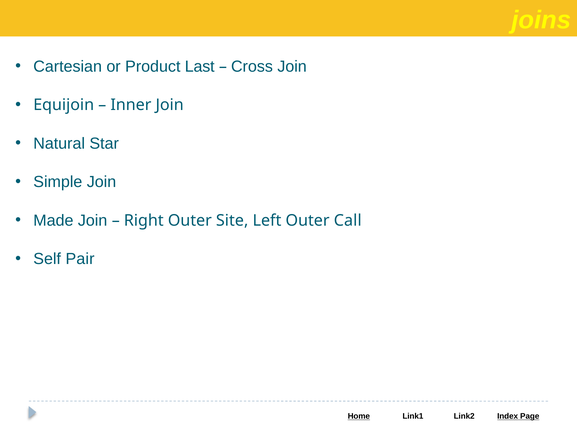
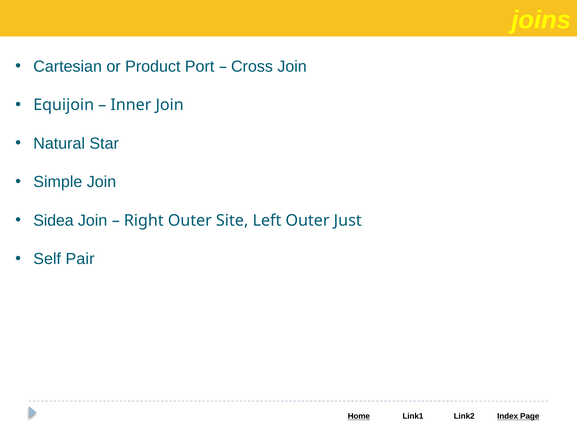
Last: Last -> Port (200, 66)
Made: Made -> Sidea (53, 220)
Call: Call -> Just (348, 220)
